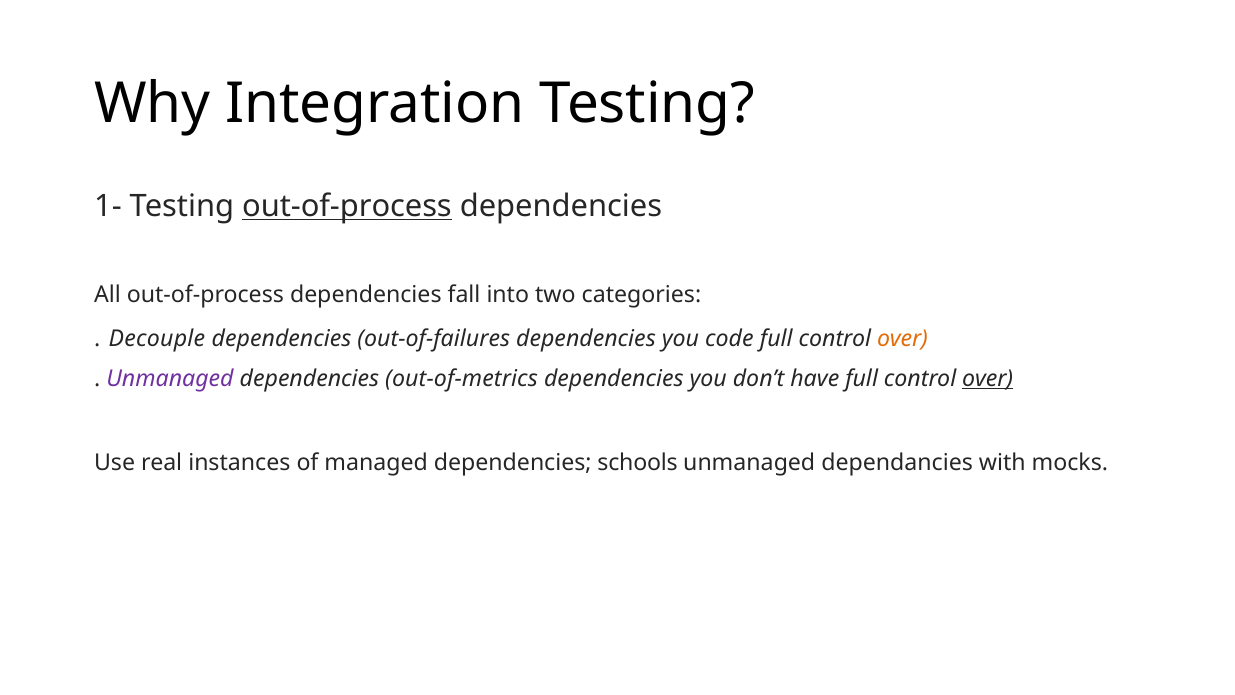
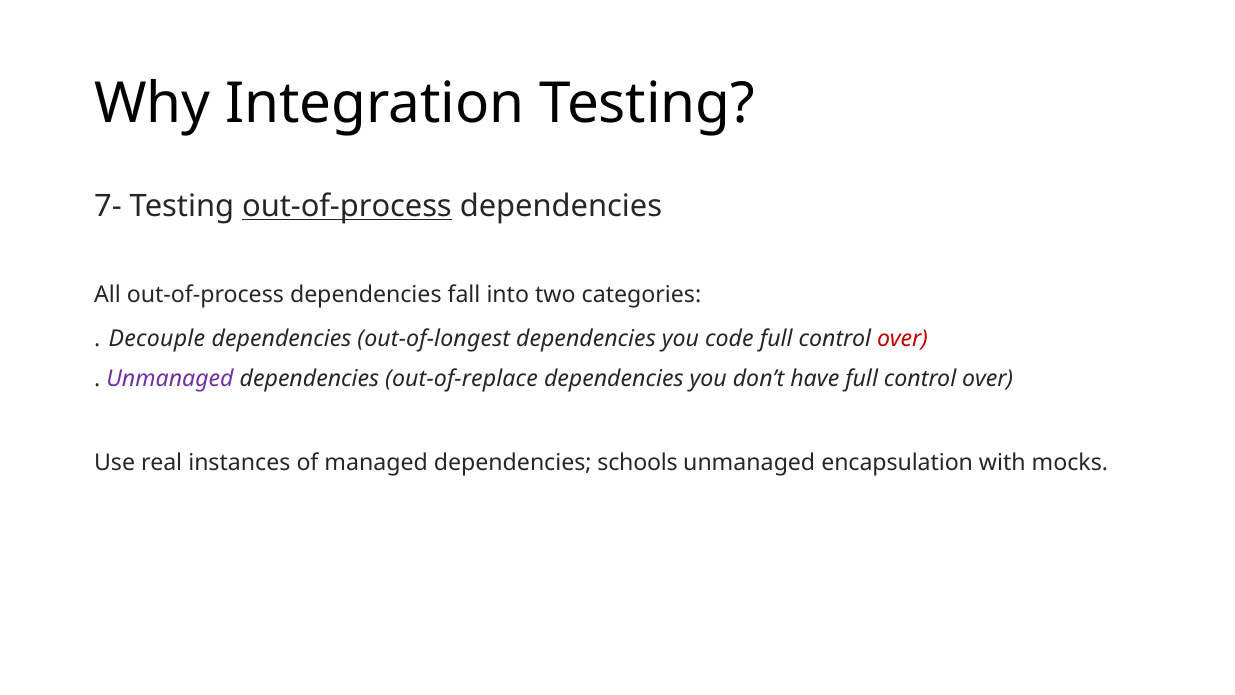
1-: 1- -> 7- (108, 206)
out-of-failures: out-of-failures -> out-of-longest (434, 339)
over colour: orange -> red (902, 339)
out-of-metrics: out-of-metrics -> out-of-replace (462, 378)
over underline: present -> none (988, 378)
dependancies: dependancies -> encapsulation (897, 463)
